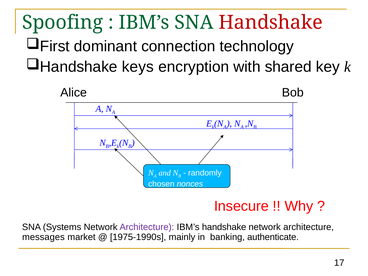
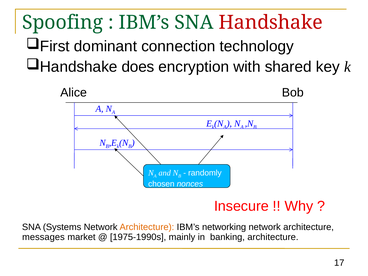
keys: keys -> does (138, 67)
Architecture colour: purple -> orange (147, 227)
IBM’s handshake: handshake -> networking (224, 227)
banking authenticate: authenticate -> architecture (273, 237)
